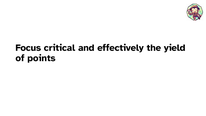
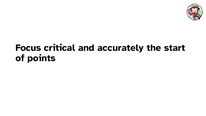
effectively: effectively -> accurately (121, 48)
yield: yield -> start (175, 48)
